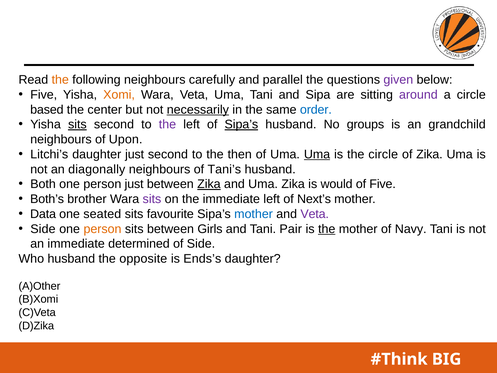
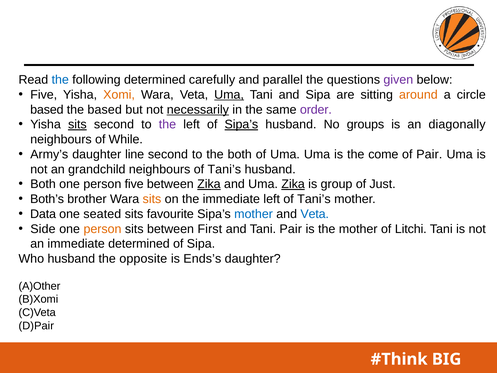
the colour: orange -> blue (60, 80)
following neighbours: neighbours -> determined (155, 80)
Uma underline: none -> present (229, 95)
around colour: purple -> orange (418, 95)
the center: center -> based (105, 110)
order colour: blue -> purple (316, 110)
grandchild: grandchild -> diagonally (457, 124)
Upon: Upon -> While (126, 139)
Litchi’s: Litchi’s -> Army’s (49, 154)
daughter just: just -> line (135, 154)
the then: then -> both (240, 154)
Uma underline: present -> none (317, 154)
the circle: circle -> come (383, 154)
of Zika: Zika -> Pair (429, 154)
diagonally: diagonally -> grandchild (97, 169)
person just: just -> five (134, 184)
Zika underline: none -> present (293, 184)
would: would -> group (337, 184)
of Five: Five -> Just (383, 184)
sits colour: purple -> orange (152, 199)
left of Next’s: Next’s -> Tani’s (314, 199)
Veta colour: purple -> blue (315, 214)
Girls: Girls -> First (210, 229)
the underline: present -> none (327, 229)
Navy: Navy -> Litchi (411, 229)
of Side: Side -> Sipa (201, 244)
D)Zika: D)Zika -> D)Pair (36, 326)
